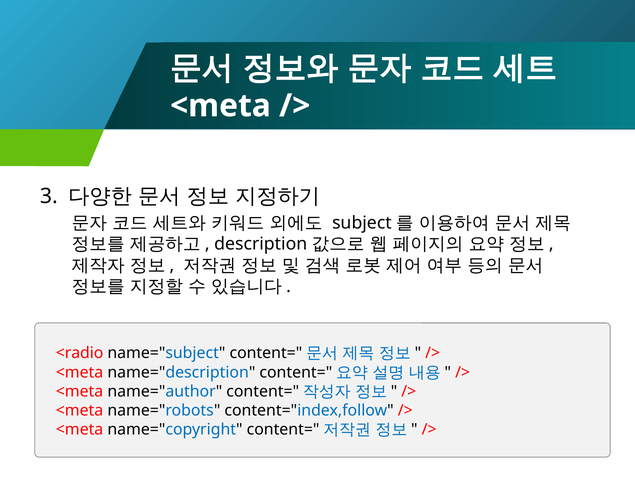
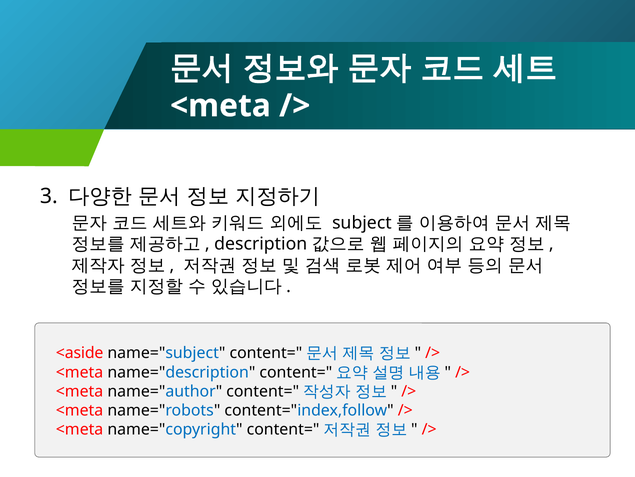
<radio: <radio -> <aside (80, 353)
